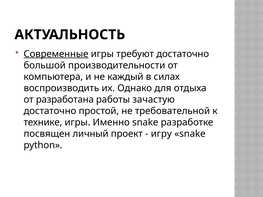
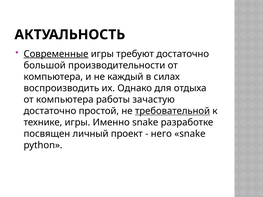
разработана: разработана -> компьютера (65, 100)
требовательной underline: none -> present (172, 111)
игру: игру -> него (161, 134)
